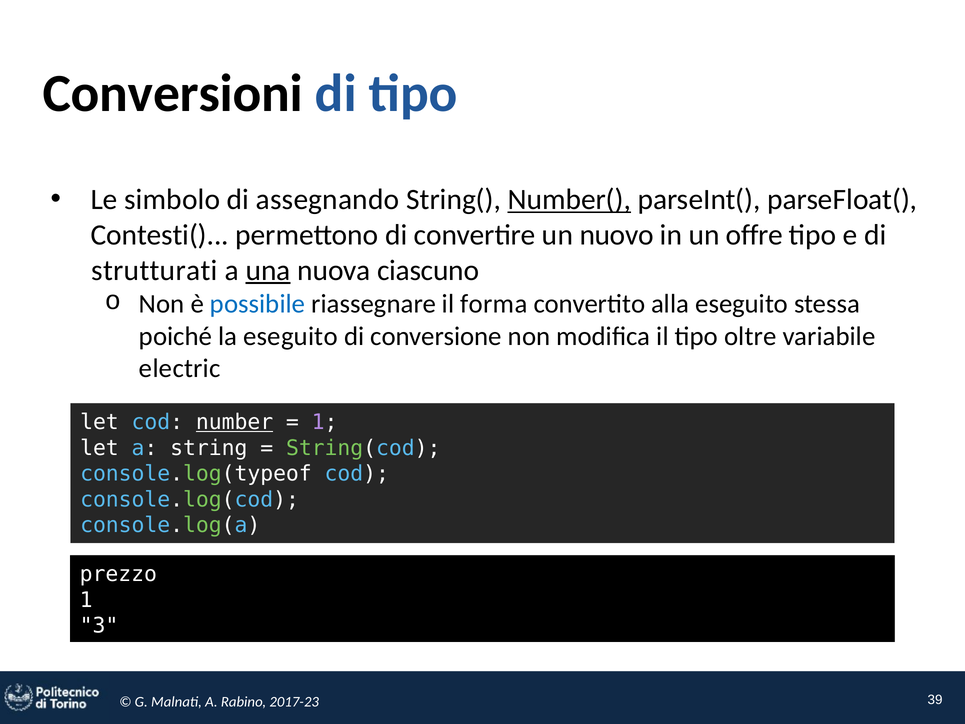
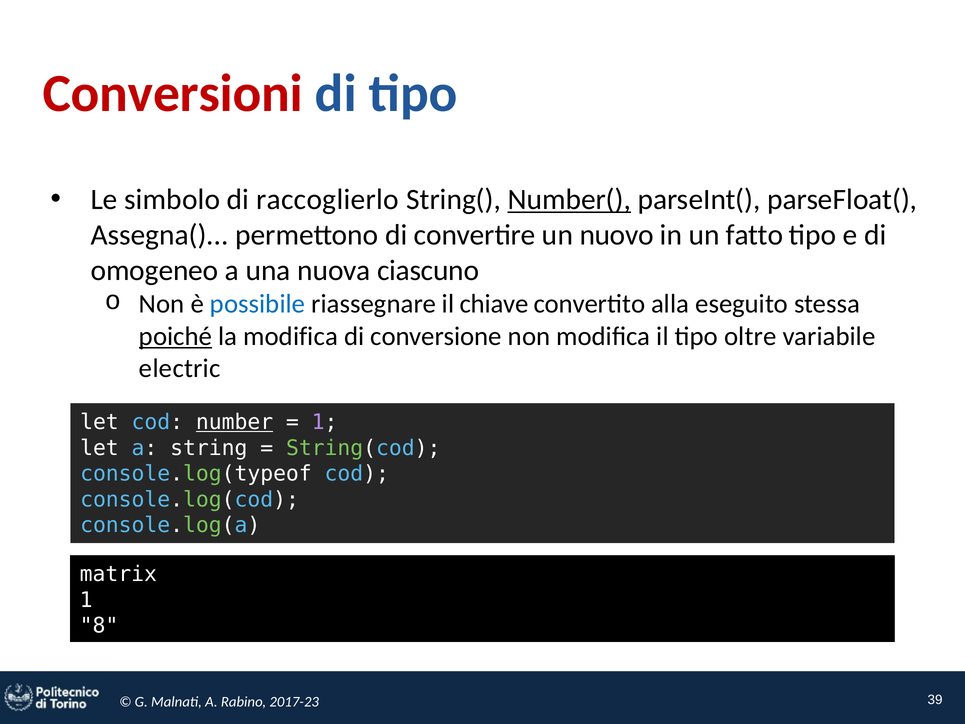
Conversioni colour: black -> red (173, 93)
assegnando: assegnando -> raccoglierlo (328, 200)
Contesti(: Contesti( -> Assegna( (160, 235)
offre: offre -> fatto (754, 235)
strutturati: strutturati -> omogeneo (155, 270)
una underline: present -> none (268, 270)
forma: forma -> chiave (494, 304)
poiché underline: none -> present (176, 336)
la eseguito: eseguito -> modifica (291, 336)
prezzo: prezzo -> matrix (118, 574)
3: 3 -> 8 (99, 626)
